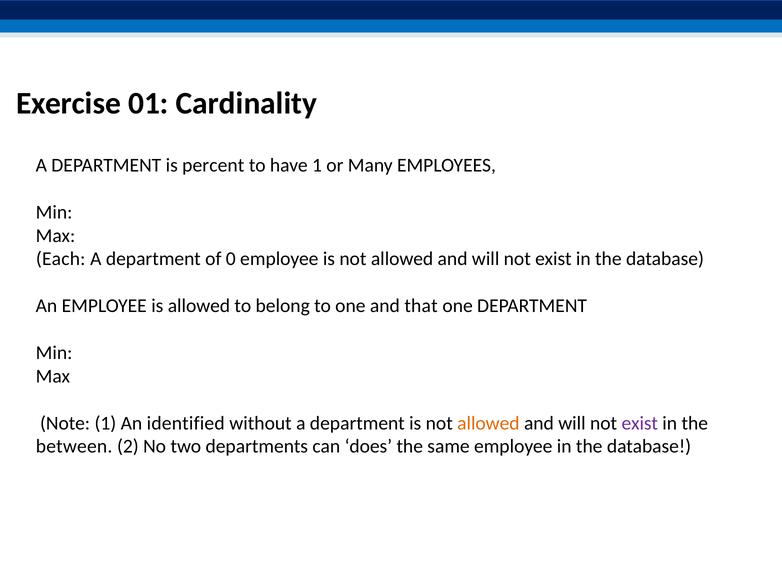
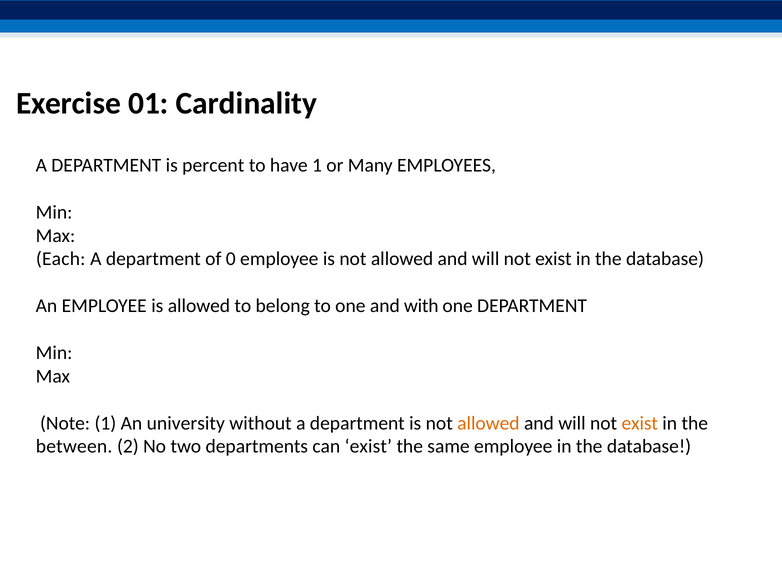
that: that -> with (421, 306)
identified: identified -> university (186, 423)
exist colour: purple -> orange (640, 423)
can does: does -> exist (368, 447)
